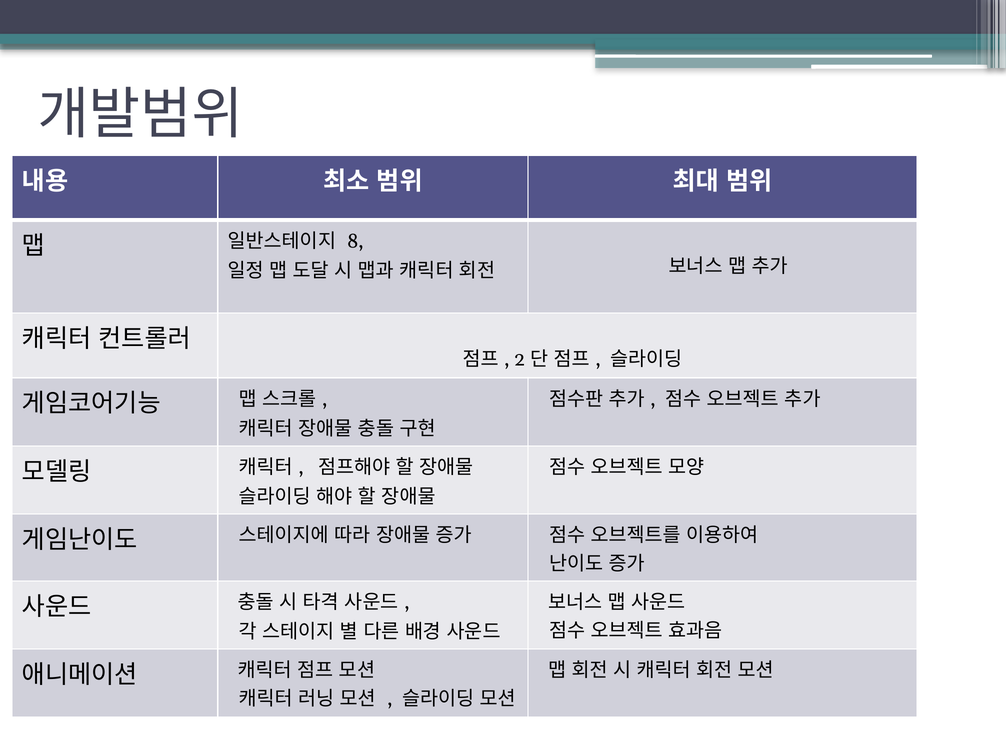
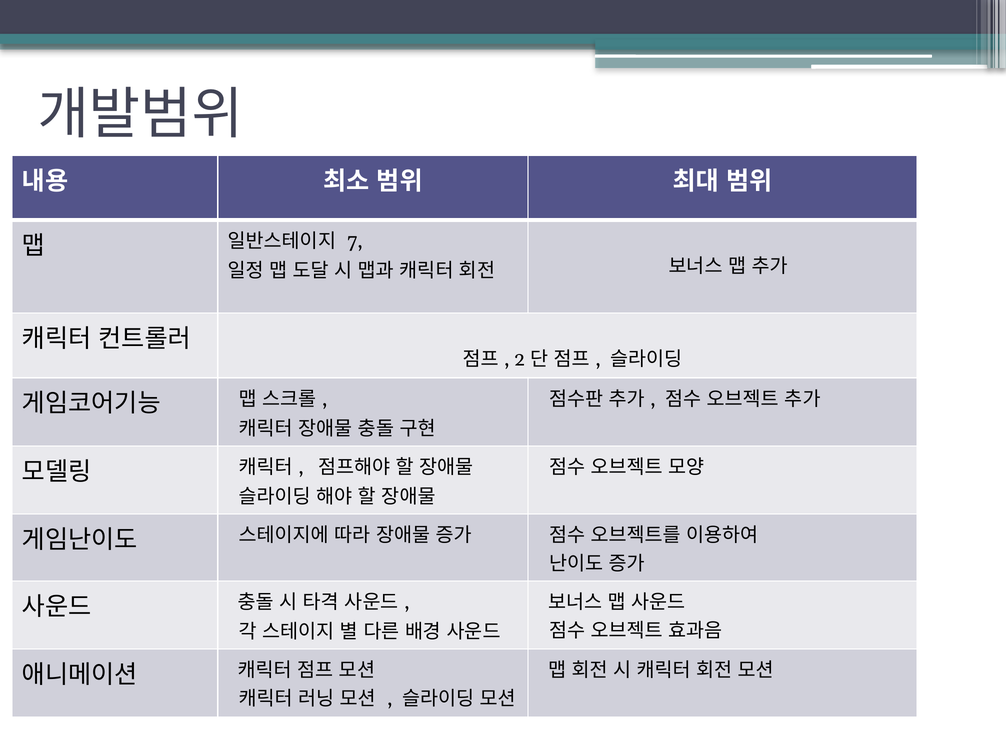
8: 8 -> 7 (355, 242)
